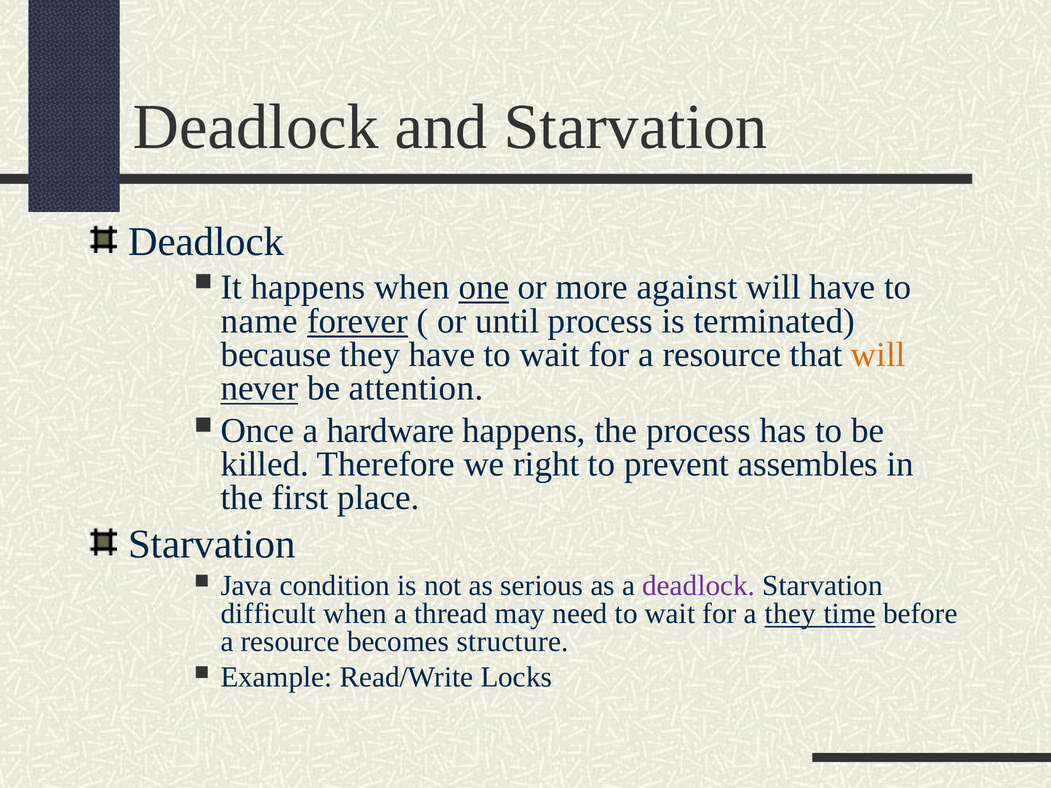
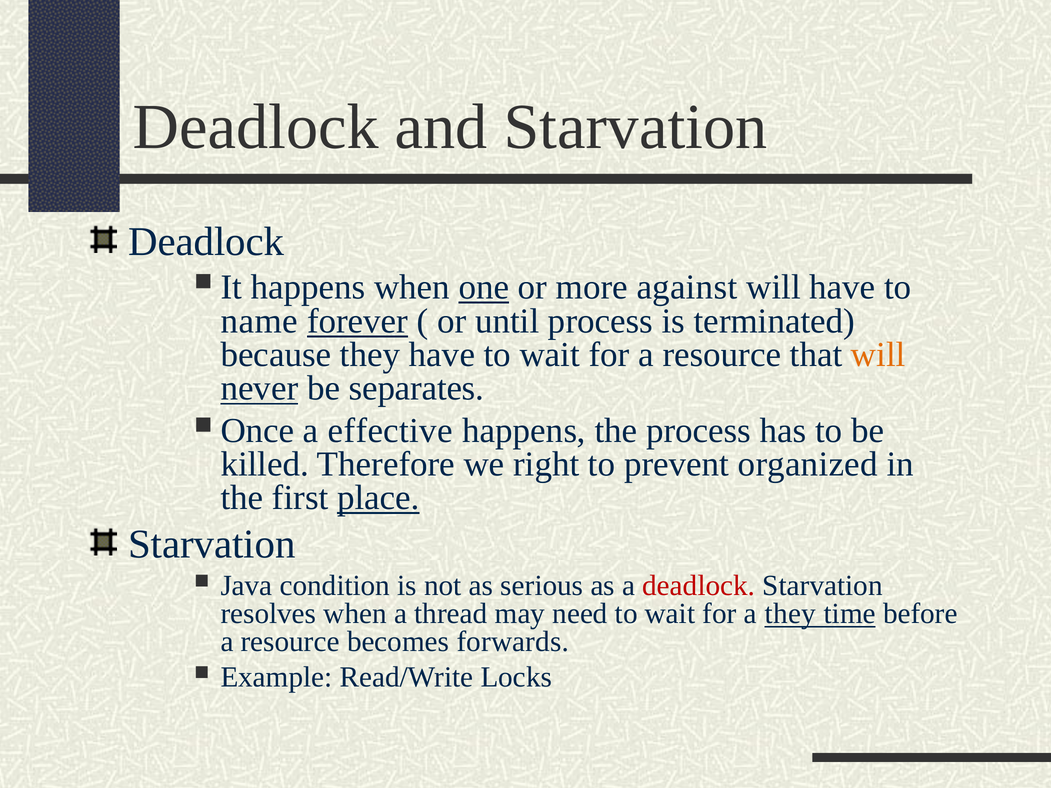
attention: attention -> separates (416, 388)
hardware: hardware -> effective (390, 431)
assembles: assembles -> organized (808, 464)
place underline: none -> present (378, 498)
deadlock colour: purple -> red (699, 586)
difficult: difficult -> resolves (268, 614)
structure: structure -> forwards (513, 642)
